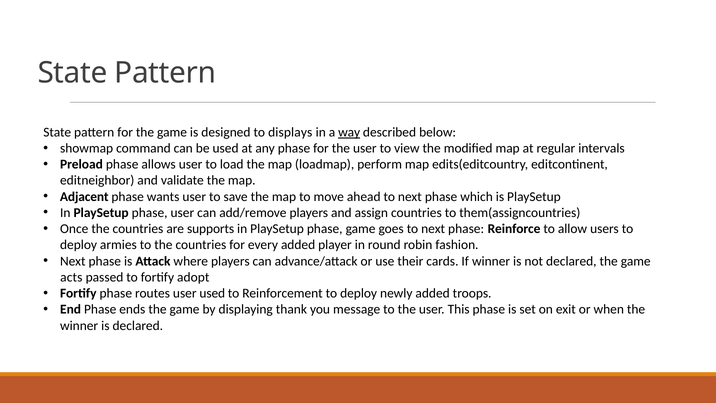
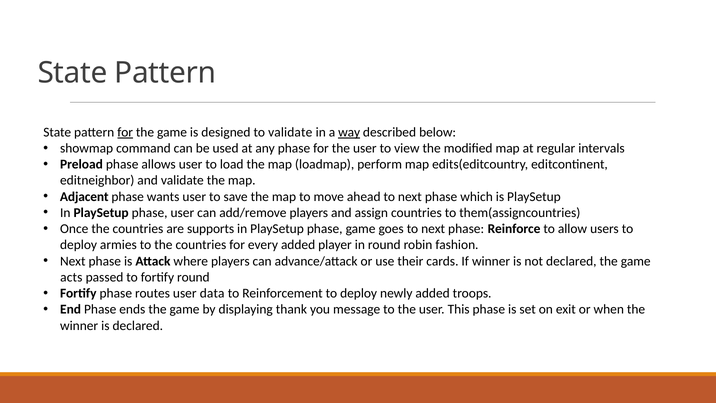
for underline: none -> present (125, 132)
to displays: displays -> validate (290, 132)
fortify adopt: adopt -> round (193, 277)
user used: used -> data (212, 293)
